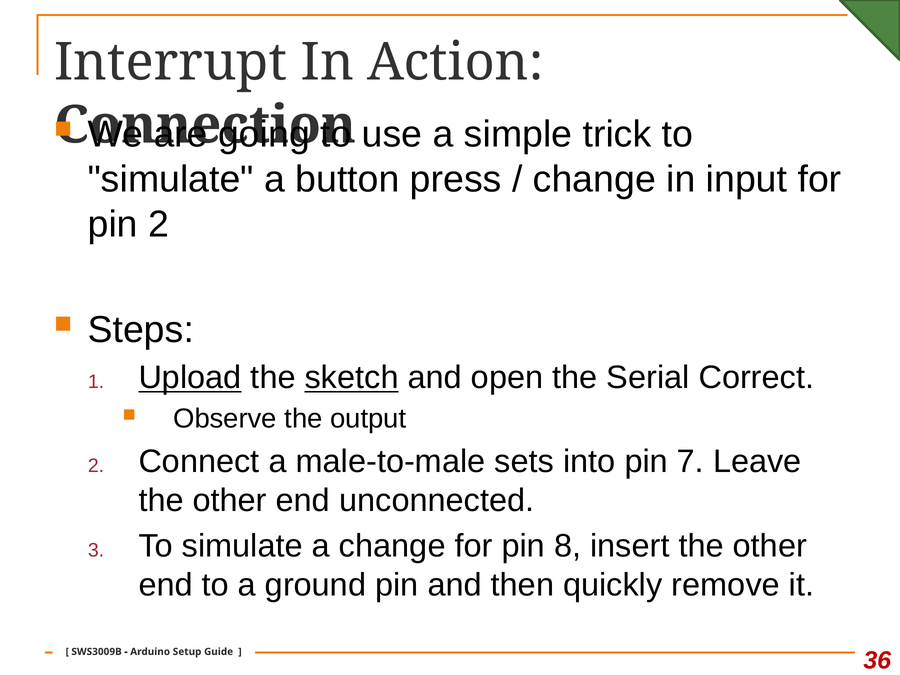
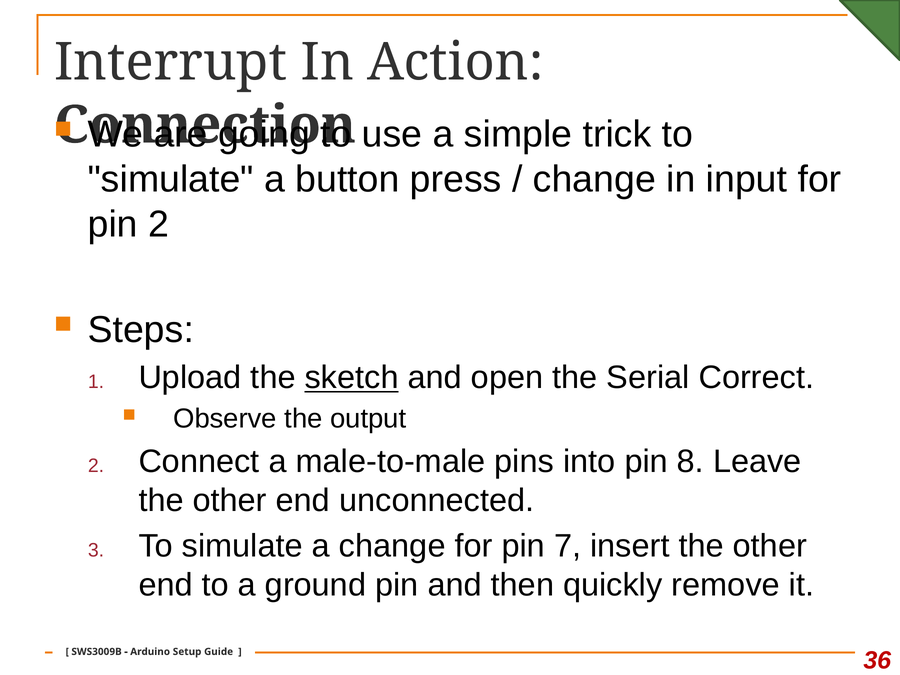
Upload underline: present -> none (190, 378)
sets: sets -> pins (524, 462)
7: 7 -> 8 (690, 462)
8: 8 -> 7 (568, 546)
